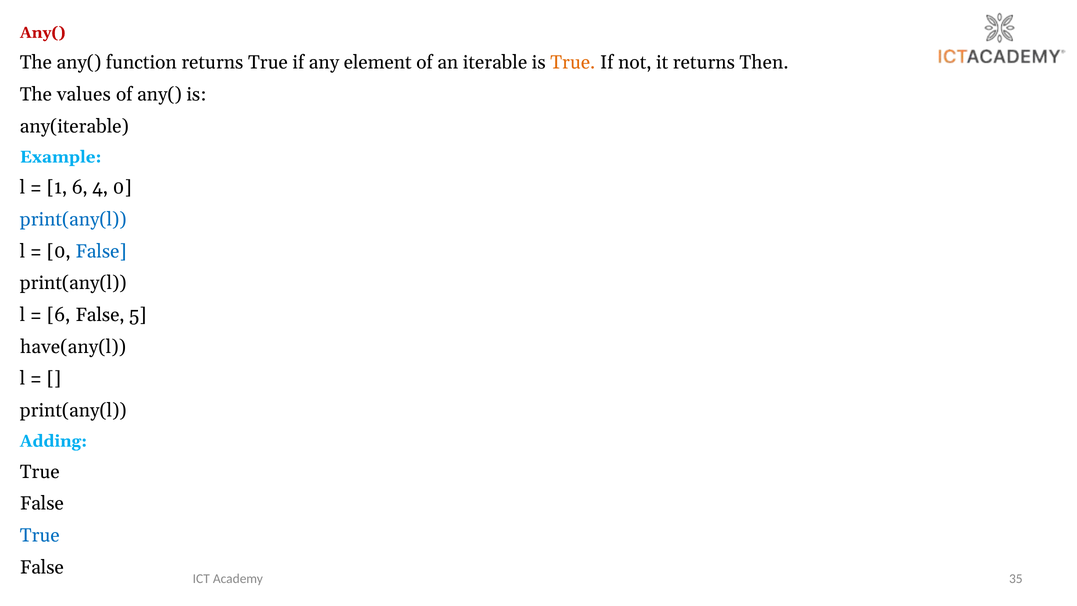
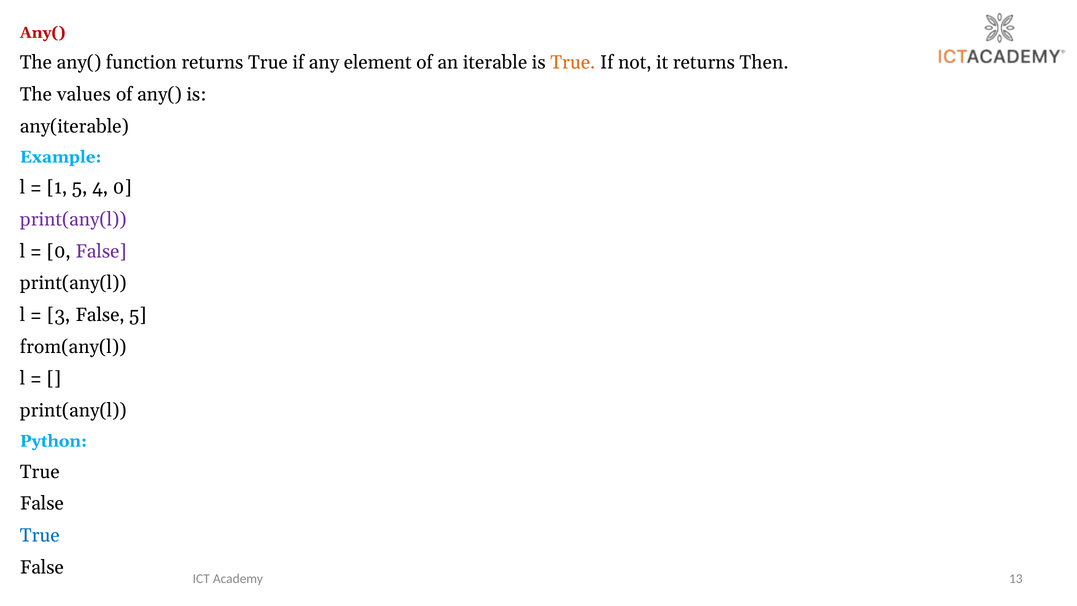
1 6: 6 -> 5 (80, 188)
print(any(l colour: blue -> purple (73, 219)
False colour: blue -> purple (101, 251)
6: 6 -> 3 (59, 315)
have(any(l: have(any(l -> from(any(l (73, 347)
Adding: Adding -> Python (53, 441)
35: 35 -> 13 (1016, 578)
